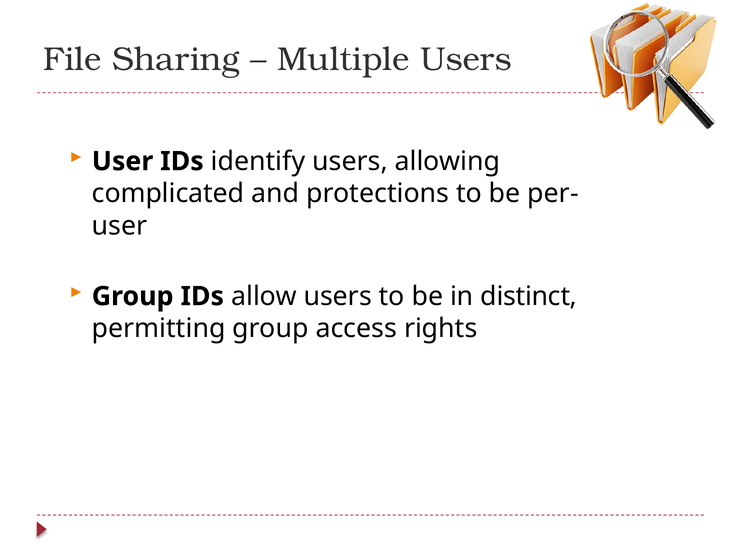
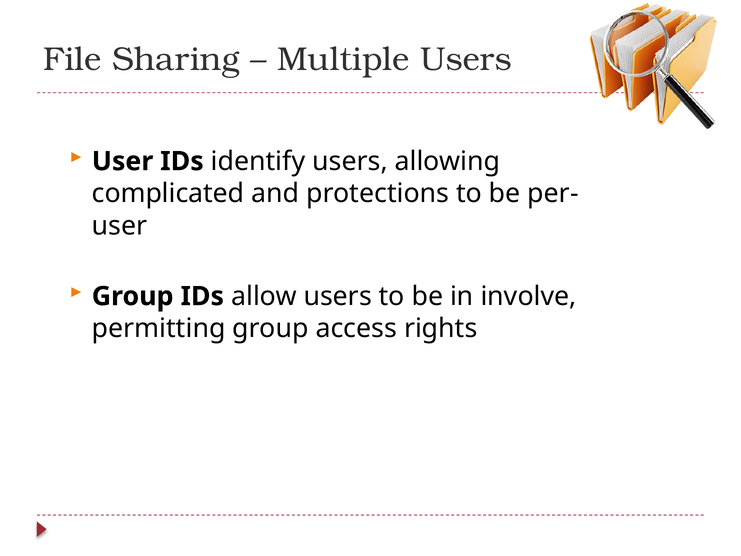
distinct: distinct -> involve (529, 296)
